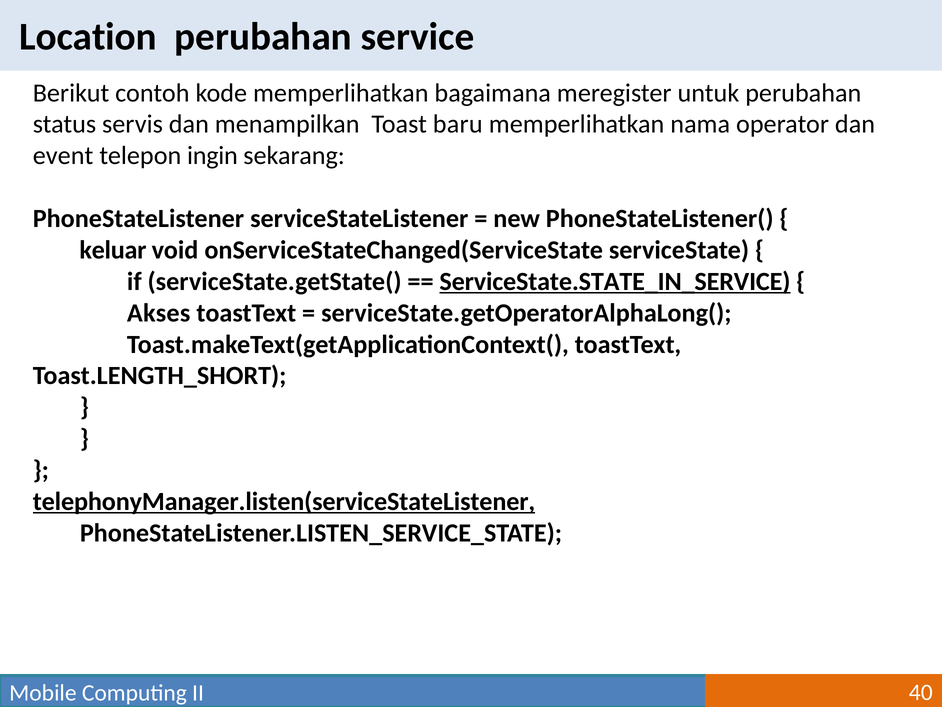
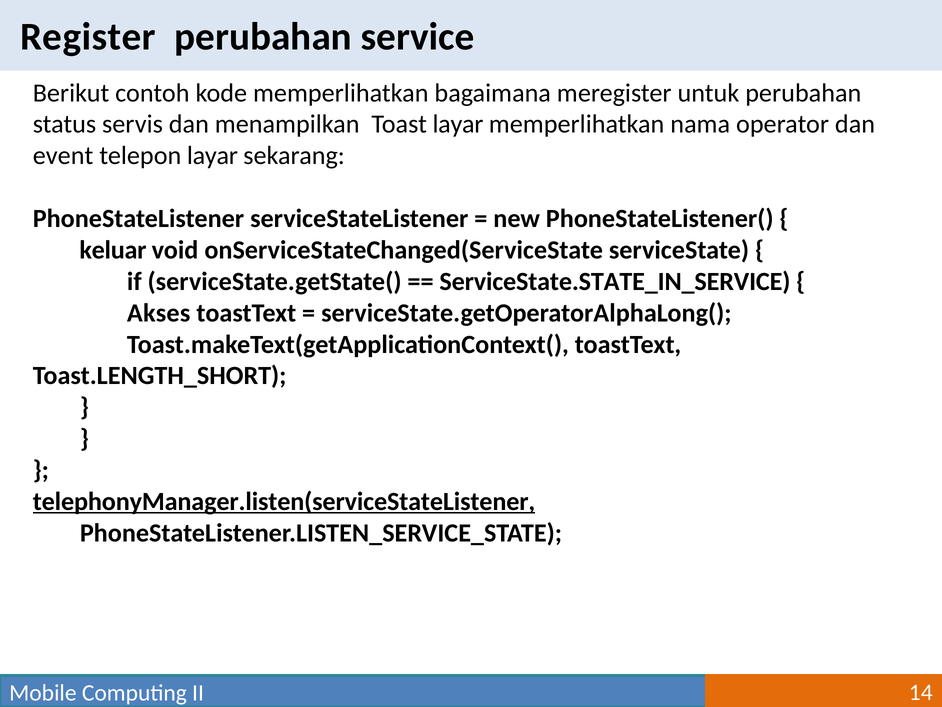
Location: Location -> Register (88, 37)
Toast baru: baru -> layar (458, 124)
telepon ingin: ingin -> layar (212, 156)
ServiceState.STATE_IN_SERVICE underline: present -> none (615, 281)
40: 40 -> 14 (921, 692)
